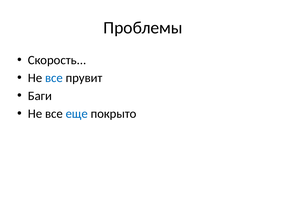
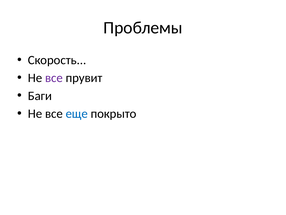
все colour: blue -> purple (54, 78)
